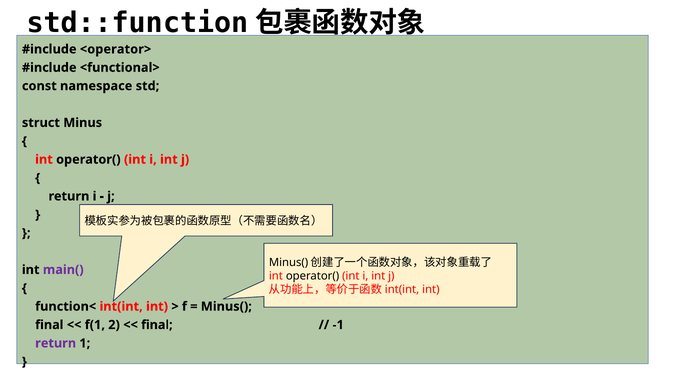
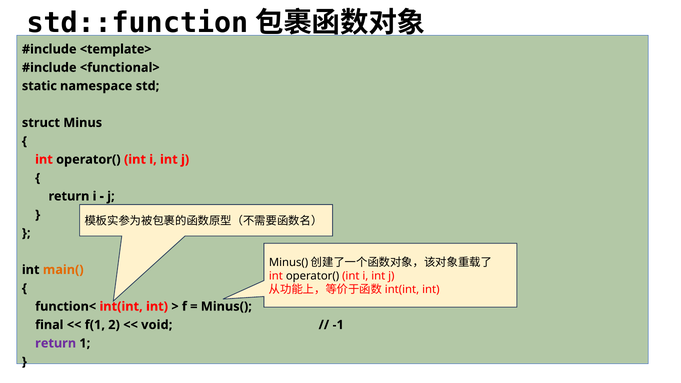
<operator>: <operator> -> <template> (116, 49)
const: const -> static (39, 86)
main( colour: purple -> orange (63, 270)
final: final -> void (157, 325)
